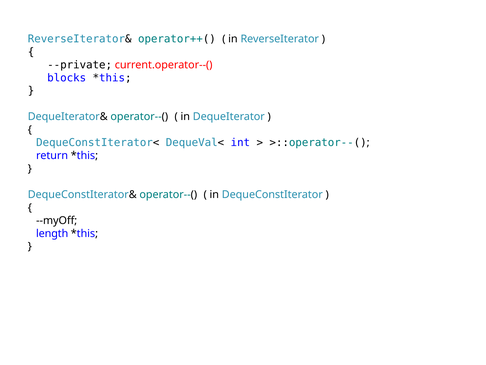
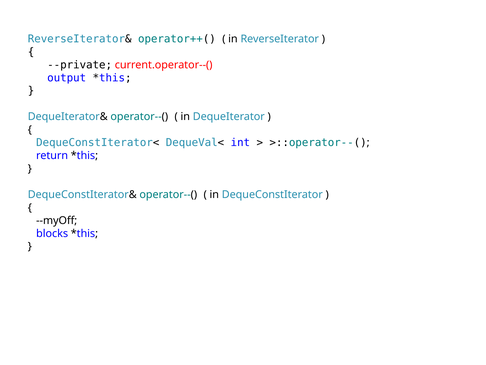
blocks: blocks -> output (67, 78)
length: length -> blocks (52, 233)
